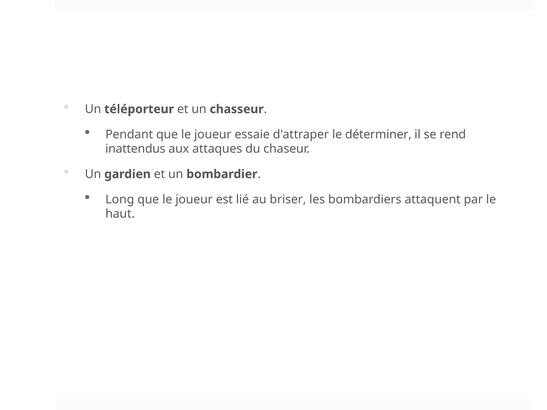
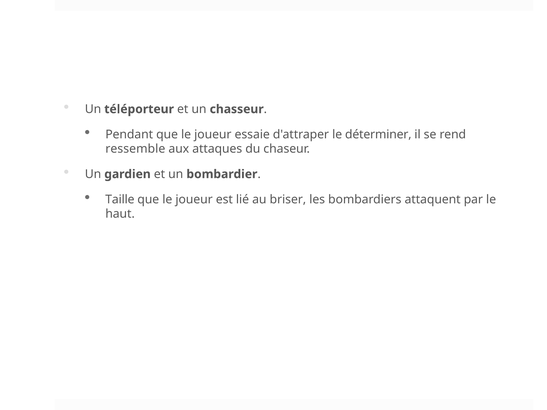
inattendus: inattendus -> ressemble (135, 149)
Long: Long -> Taille (120, 199)
